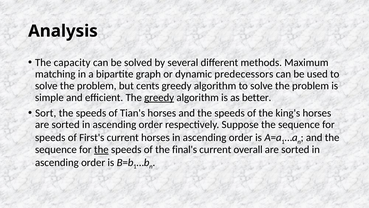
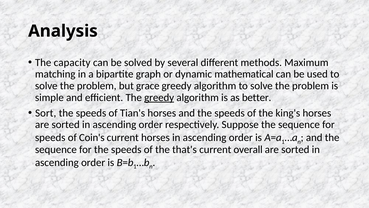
predecessors: predecessors -> mathematical (244, 74)
cents: cents -> grace (148, 86)
First's: First's -> Coin's (92, 137)
the underline: present -> none (101, 149)
final's: final's -> that's (185, 149)
